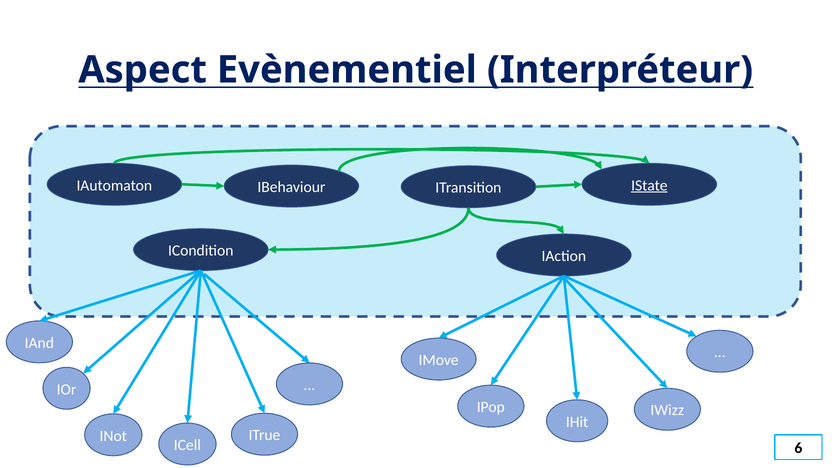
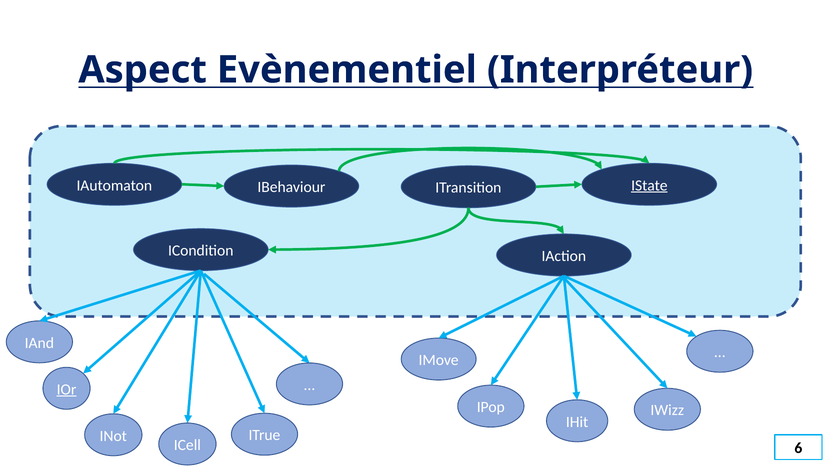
IOr underline: none -> present (67, 389)
